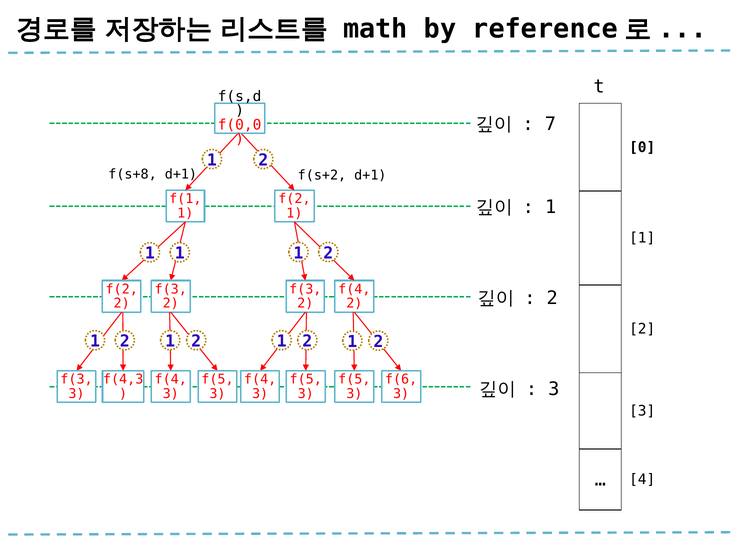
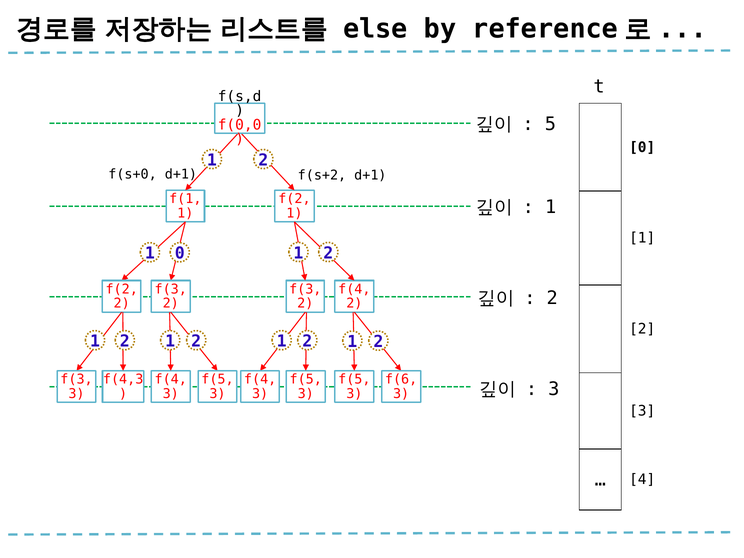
math: math -> else (375, 29)
7: 7 -> 5 (550, 124)
f(s+8: f(s+8 -> f(s+0 (133, 174)
1: 1 -> 0 (180, 253)
